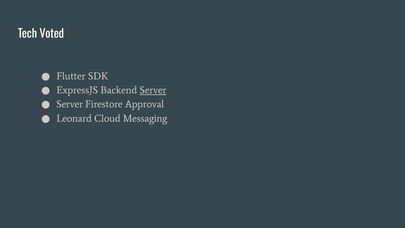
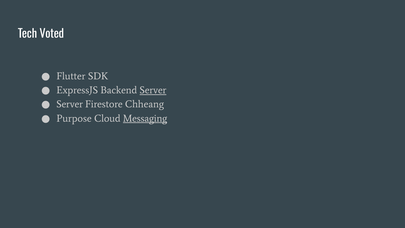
Approval: Approval -> Chheang (144, 104)
Leonard: Leonard -> Purpose (74, 118)
Messaging underline: none -> present (145, 118)
